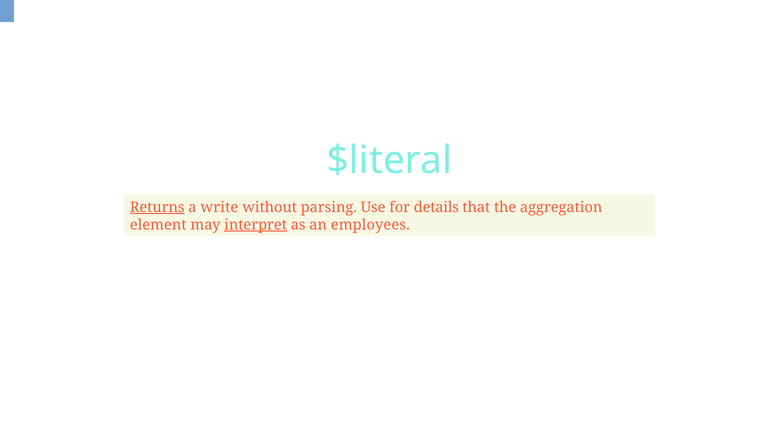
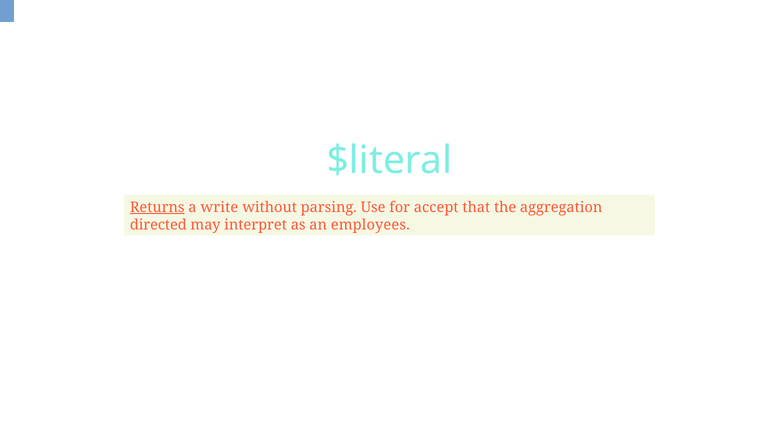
details: details -> accept (436, 207)
element: element -> directed (158, 225)
interpret underline: present -> none (256, 225)
